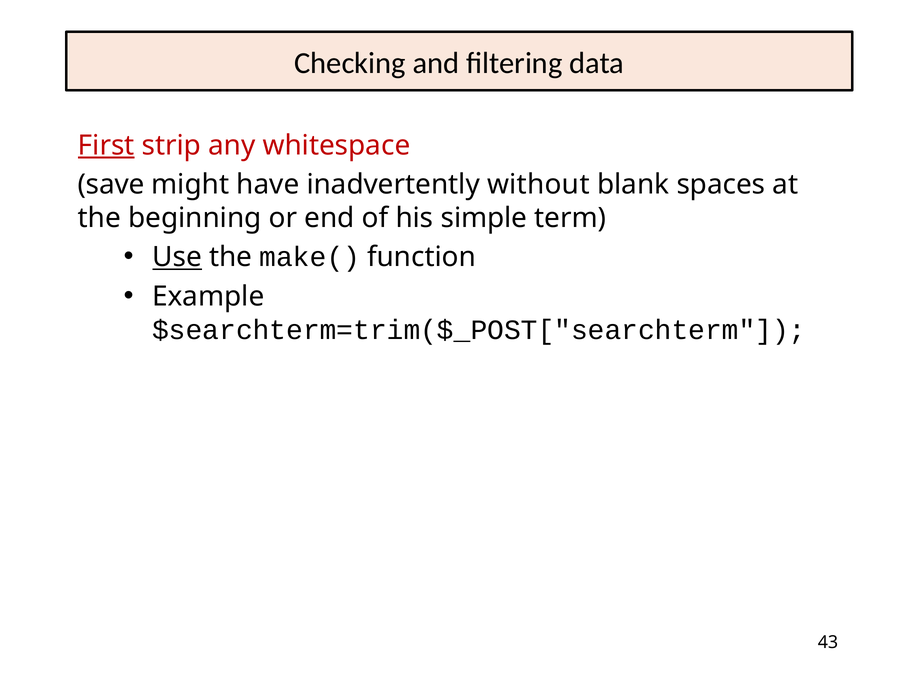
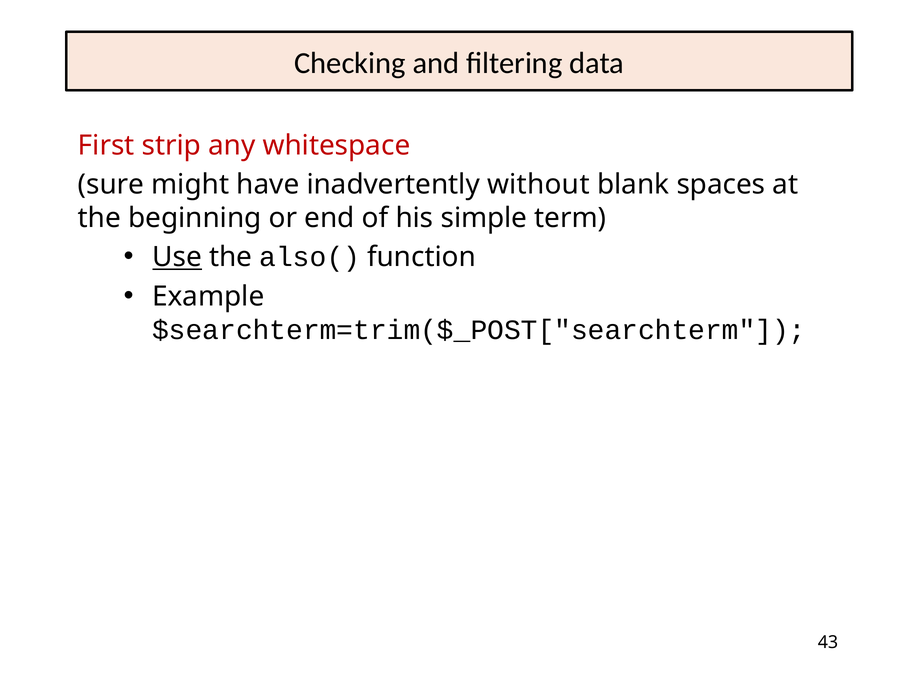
First underline: present -> none (106, 145)
save: save -> sure (111, 185)
make(: make( -> also( (310, 257)
